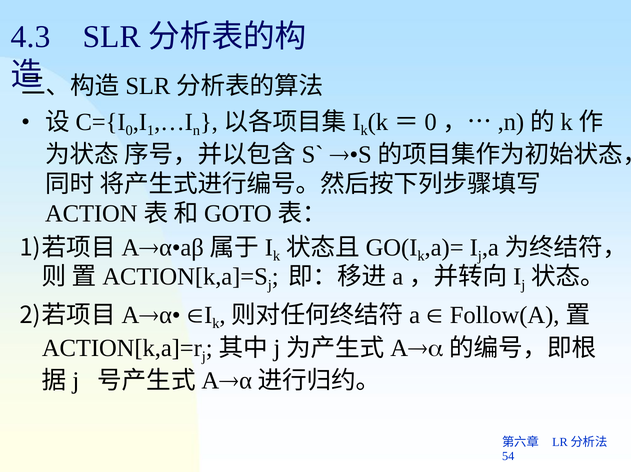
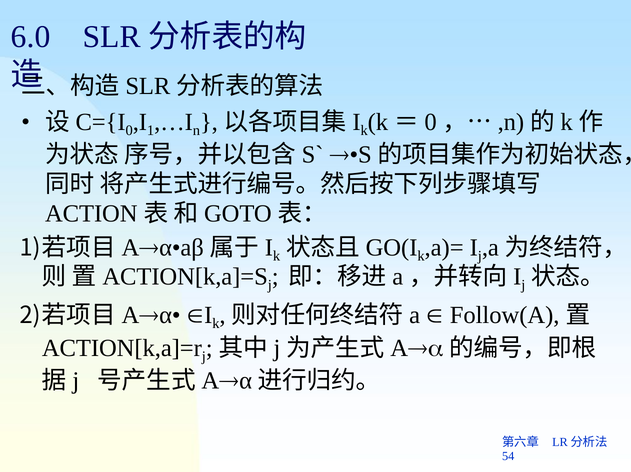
4.3: 4.3 -> 6.0 (31, 37)
